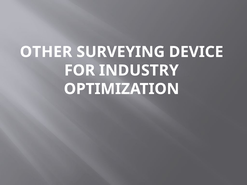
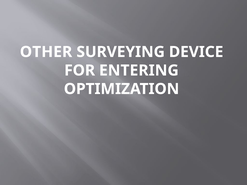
INDUSTRY: INDUSTRY -> ENTERING (139, 71)
